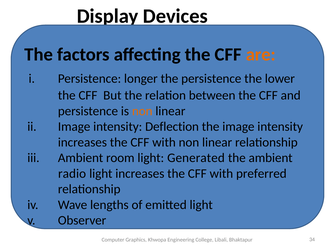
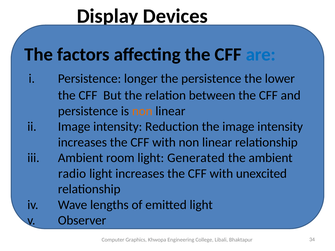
are colour: orange -> blue (261, 55)
Deflection: Deflection -> Reduction (172, 127)
preferred: preferred -> unexcited (261, 174)
